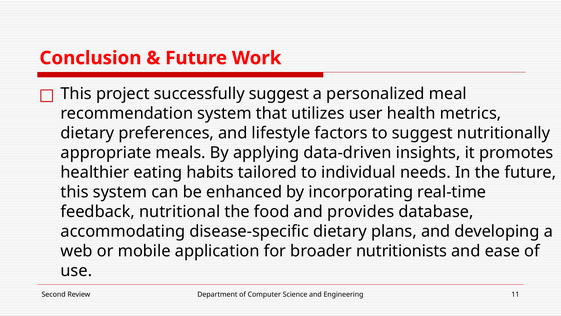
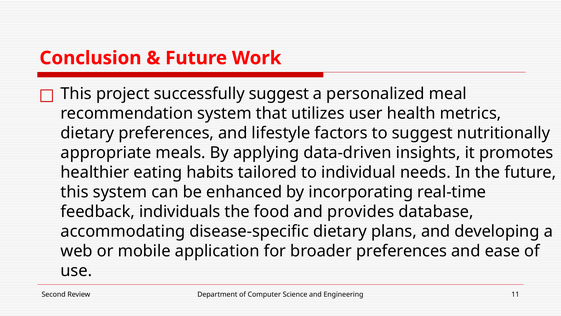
nutritional: nutritional -> individuals (180, 212)
broader nutritionists: nutritionists -> preferences (402, 251)
